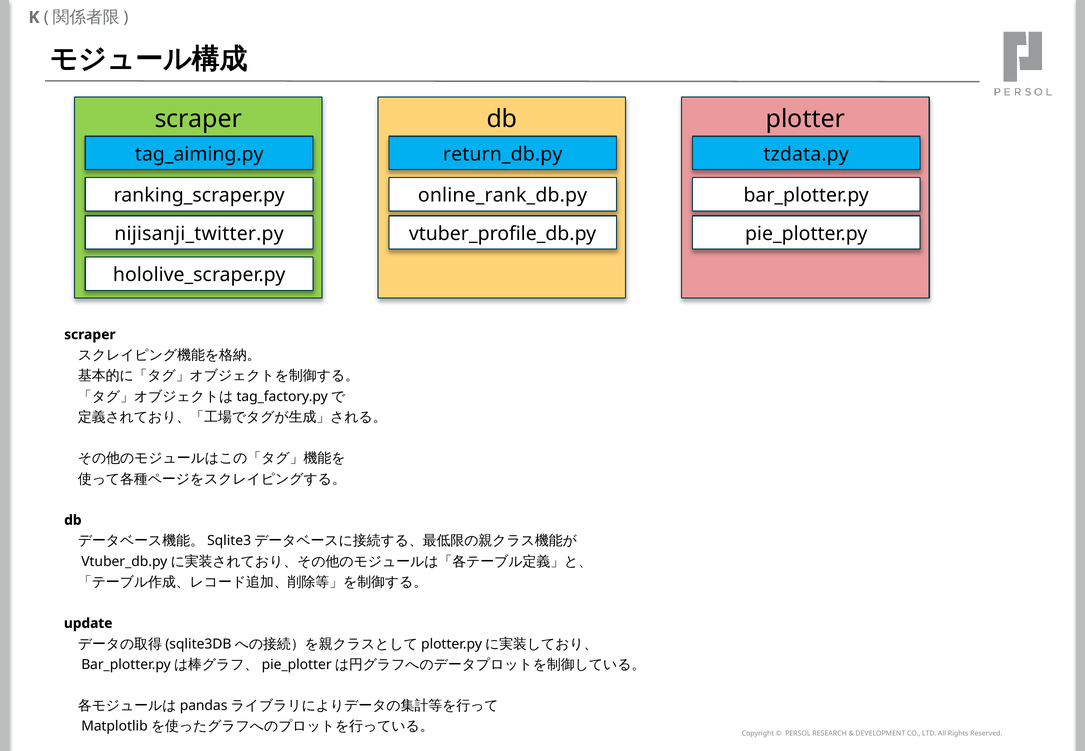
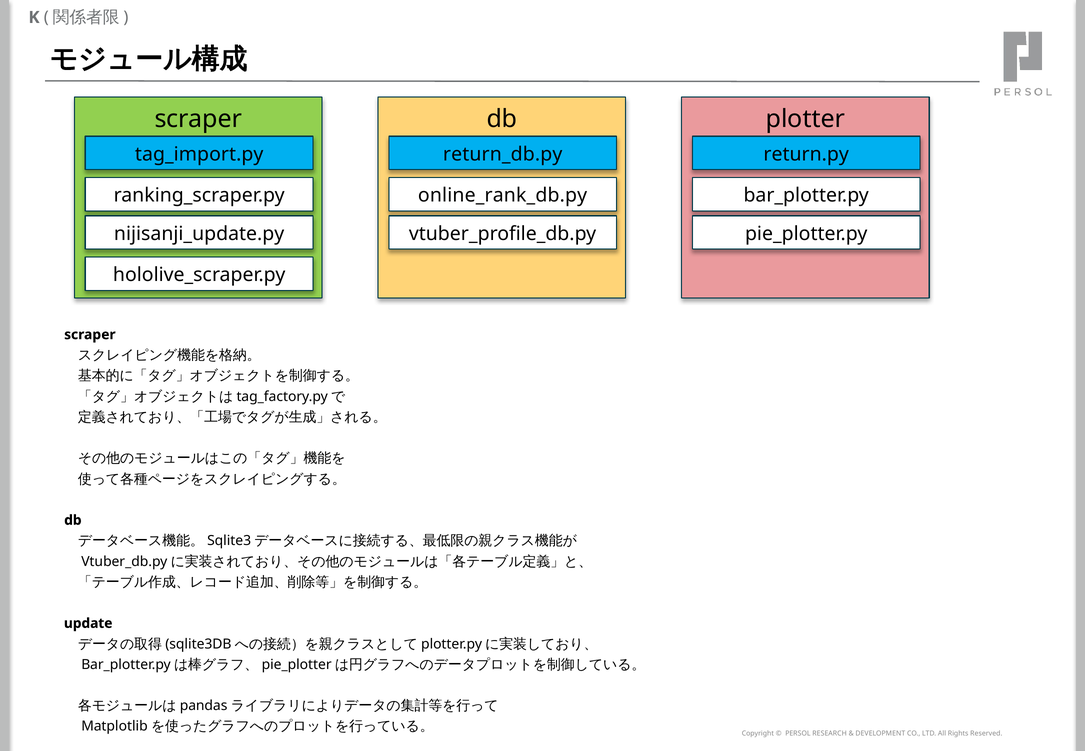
tag_aiming.py: tag_aiming.py -> tag_import.py (199, 154)
tzdata.py: tzdata.py -> return.py (806, 154)
nijisanji_twitter.py: nijisanji_twitter.py -> nijisanji_update.py (199, 234)
